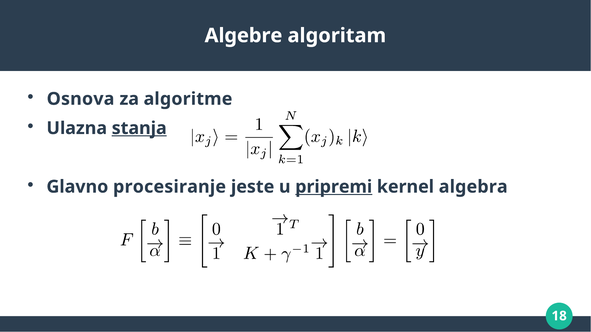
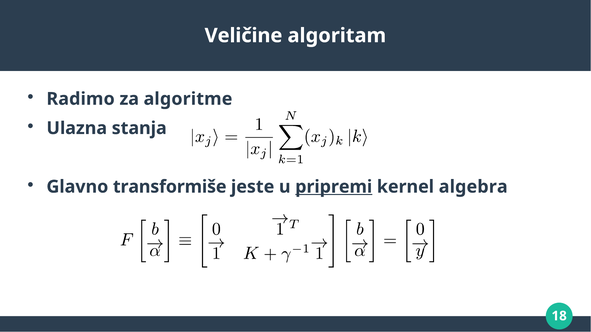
Algebre: Algebre -> Veličine (243, 36)
Osnova: Osnova -> Radimo (81, 99)
stanja underline: present -> none (139, 128)
procesiranje: procesiranje -> transformiše (170, 187)
